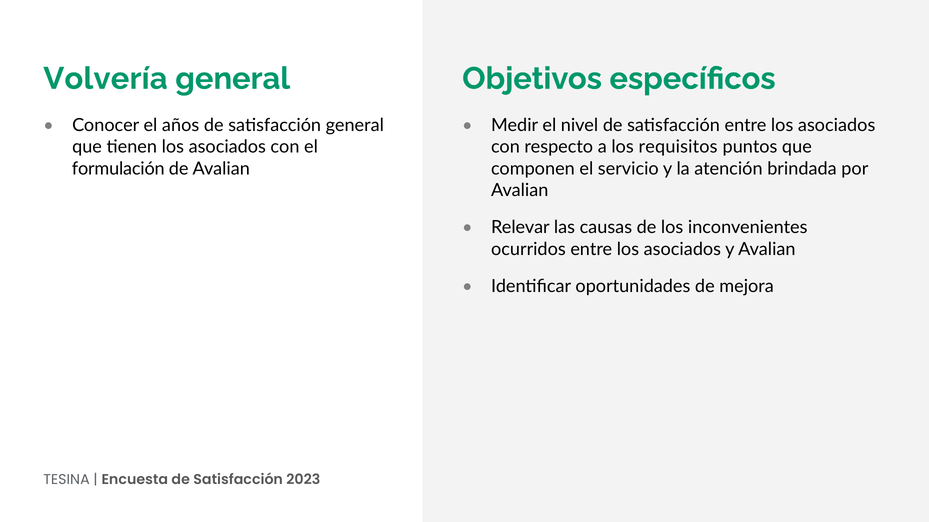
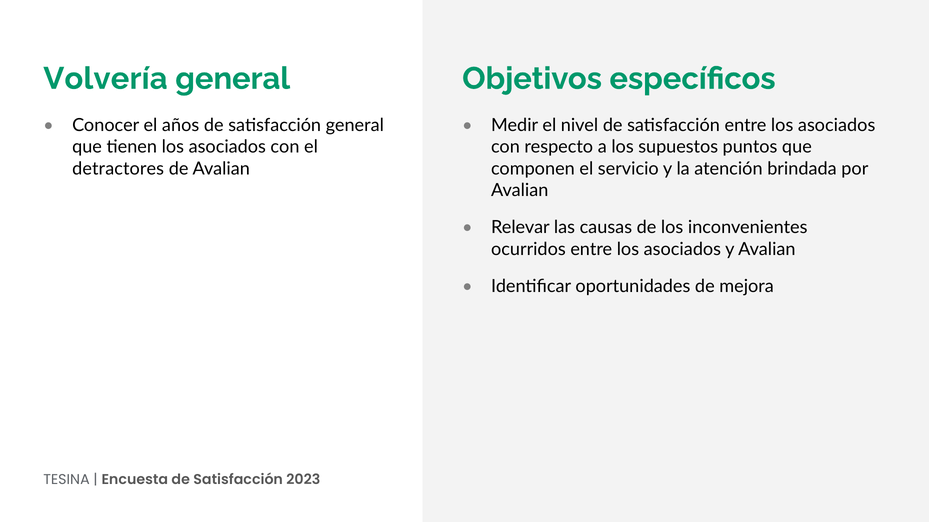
requisitos: requisitos -> supuestos (678, 147)
formulación: formulación -> detractores (118, 169)
